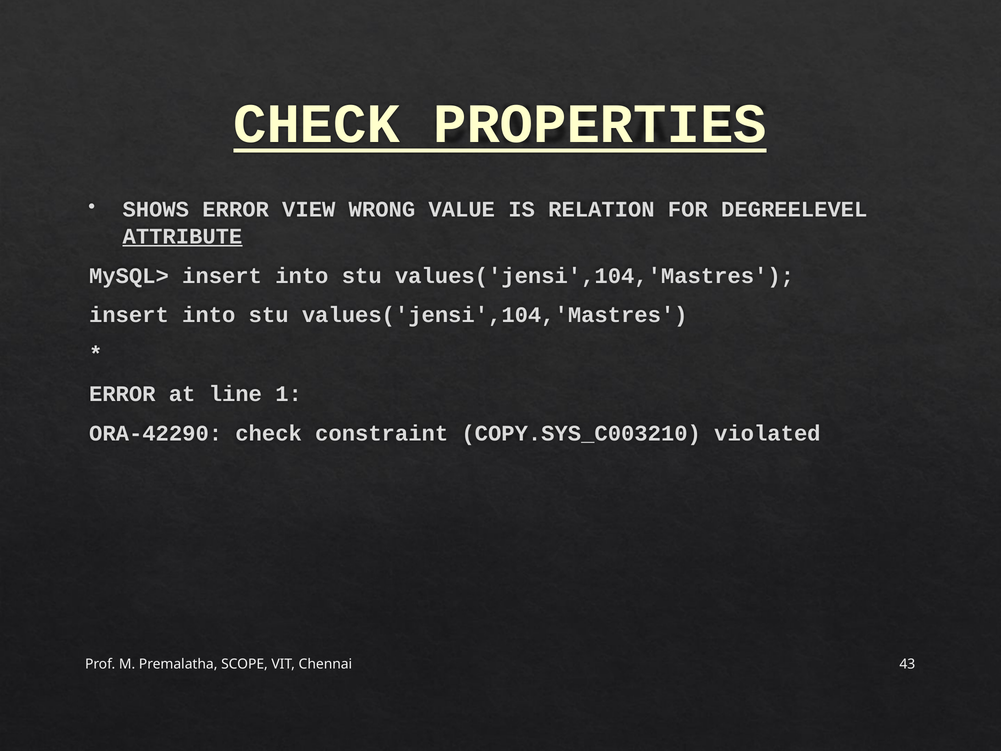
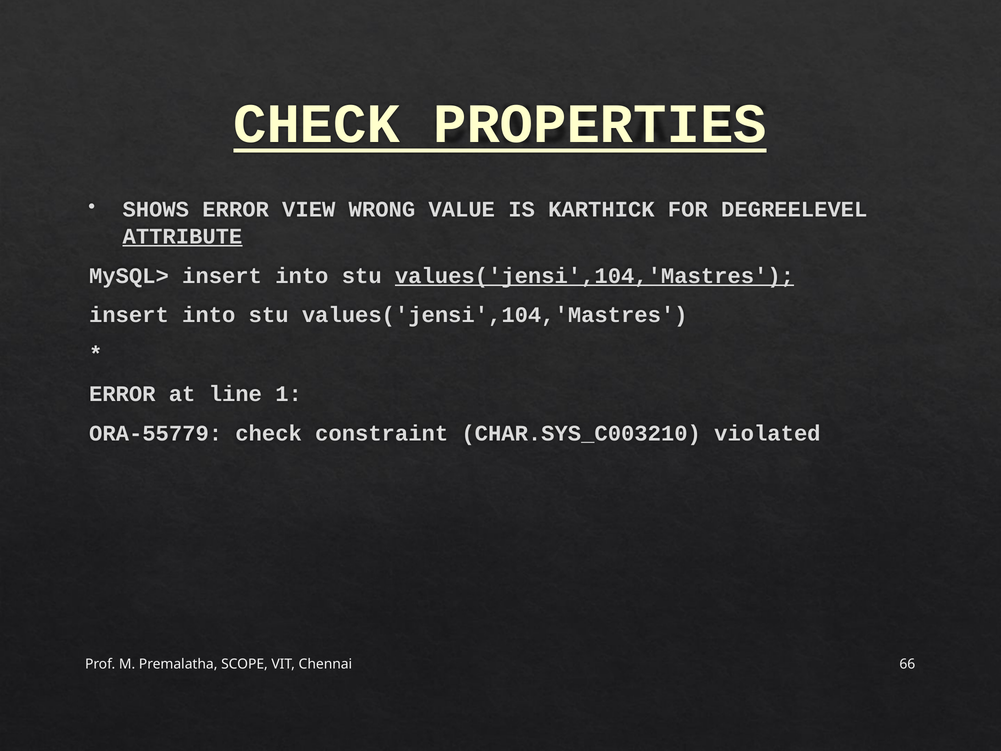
RELATION: RELATION -> KARTHICK (601, 209)
values('jensi',104,'Mastres underline: none -> present (594, 276)
ORA-42290: ORA-42290 -> ORA-55779 (156, 433)
COPY.SYS_C003210: COPY.SYS_C003210 -> CHAR.SYS_C003210 (581, 433)
43: 43 -> 66 (907, 664)
